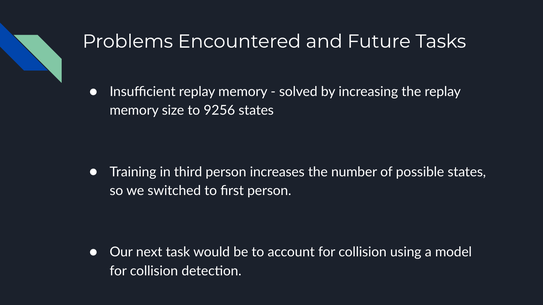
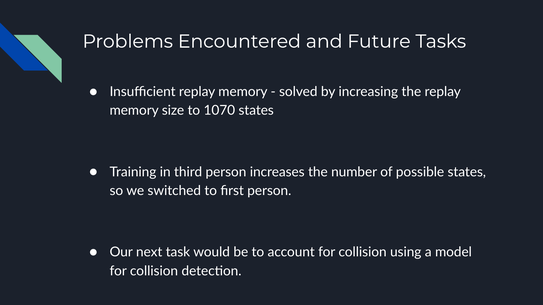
9256: 9256 -> 1070 (219, 111)
